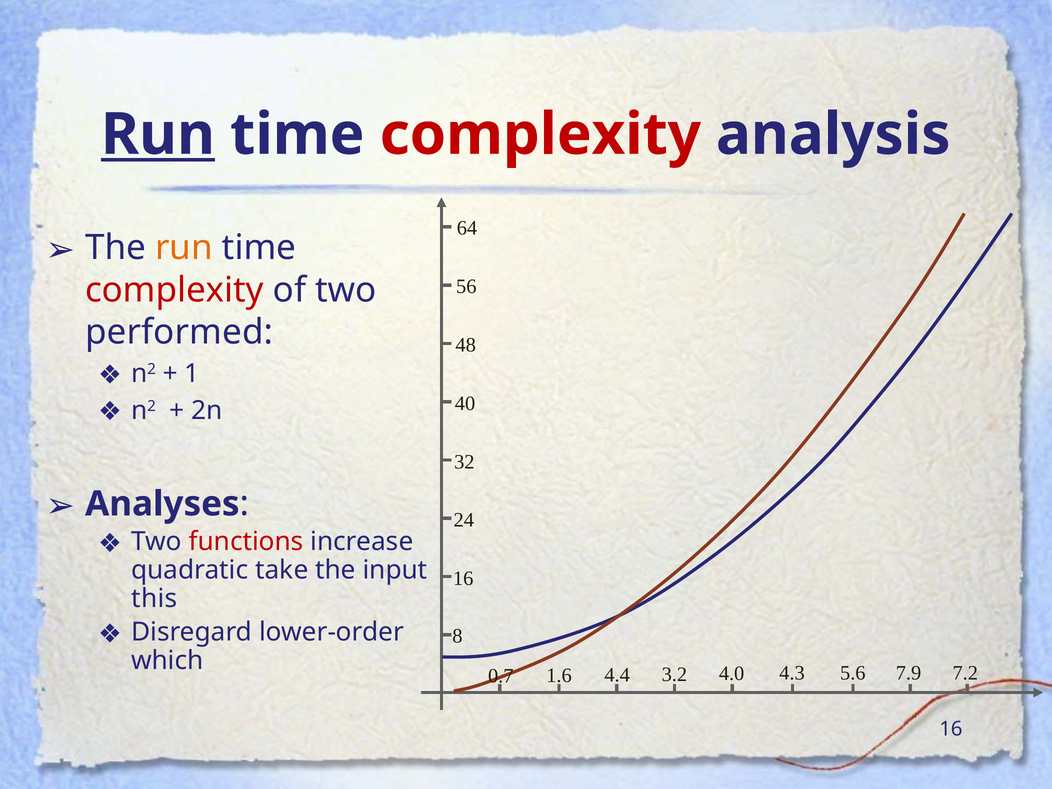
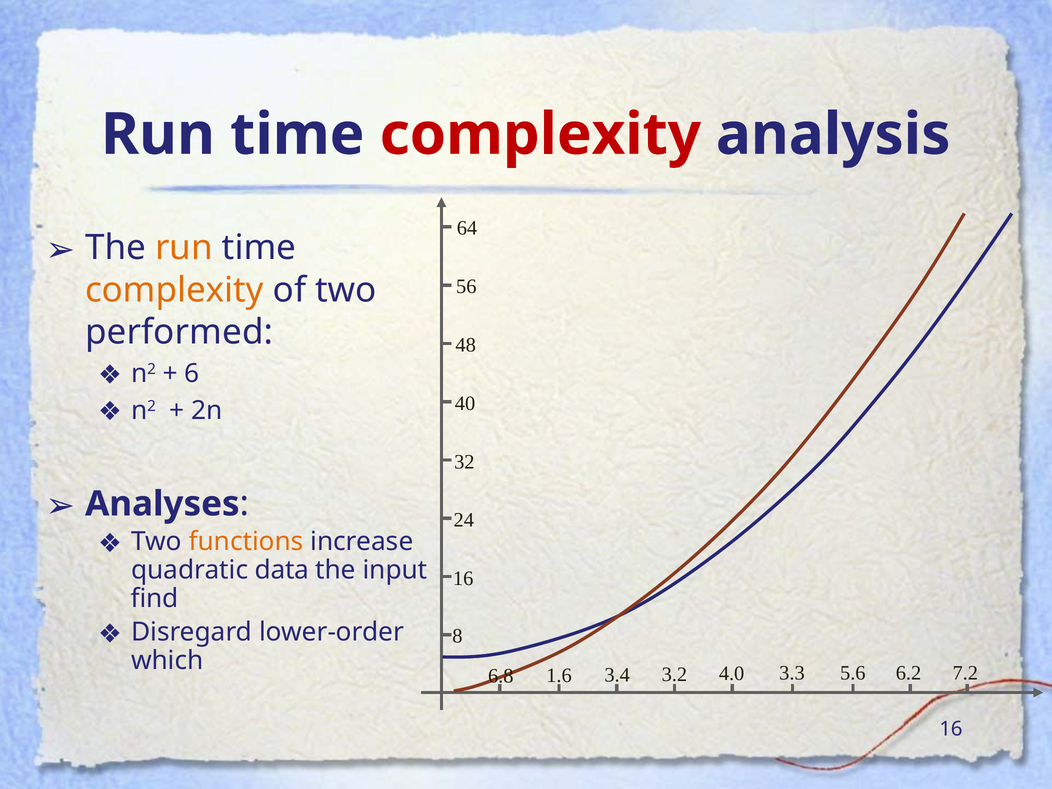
Run underline: present -> none (158, 135)
complexity colour: red -> orange (174, 290)
1: 1 -> 6 (192, 374)
functions colour: red -> orange (246, 542)
take: take -> data (282, 570)
this: this -> find (154, 599)
0.7: 0.7 -> 6.8 (501, 676)
4.4: 4.4 -> 3.4 (617, 675)
4.3: 4.3 -> 3.3 (792, 673)
7.9: 7.9 -> 6.2 (909, 673)
